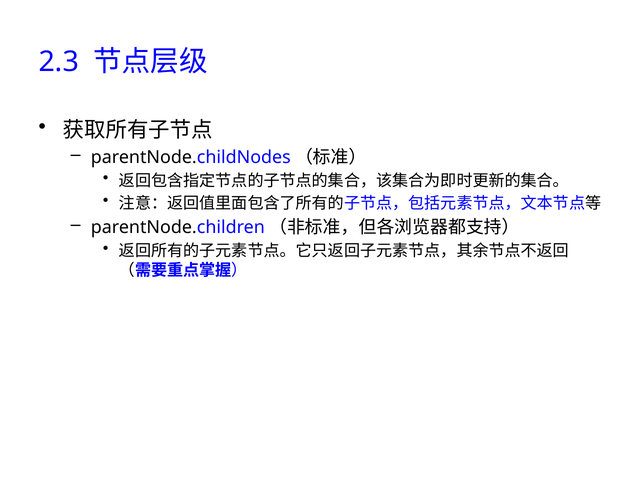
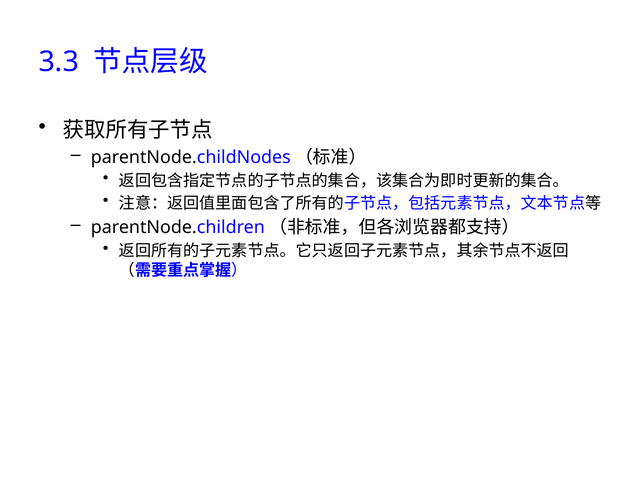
2.3: 2.3 -> 3.3 (59, 61)
